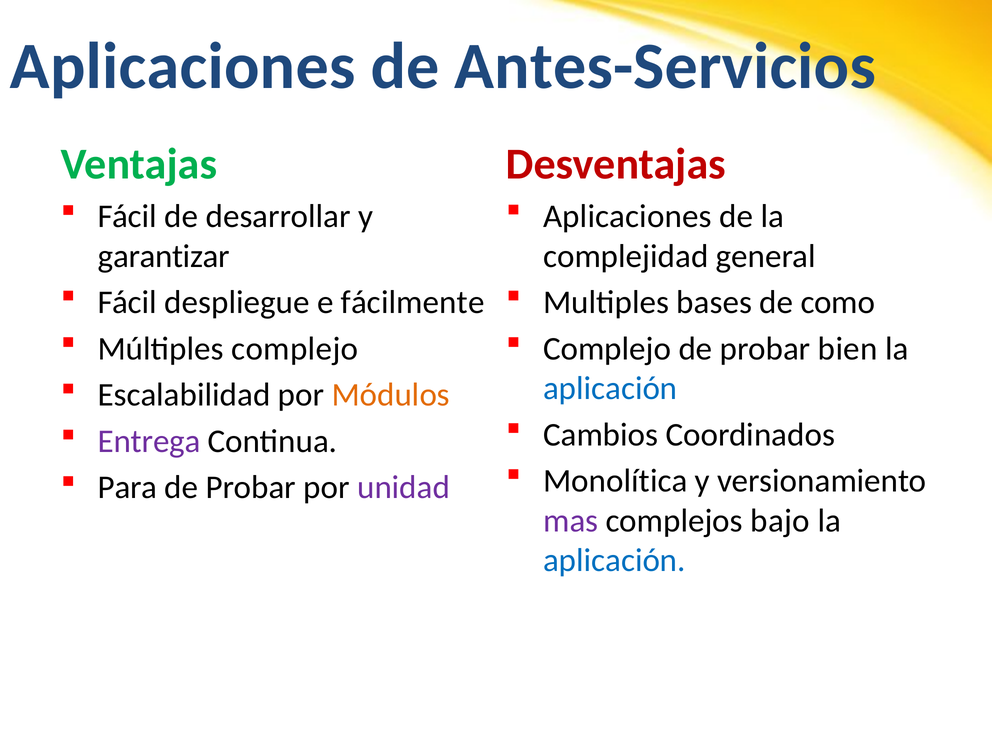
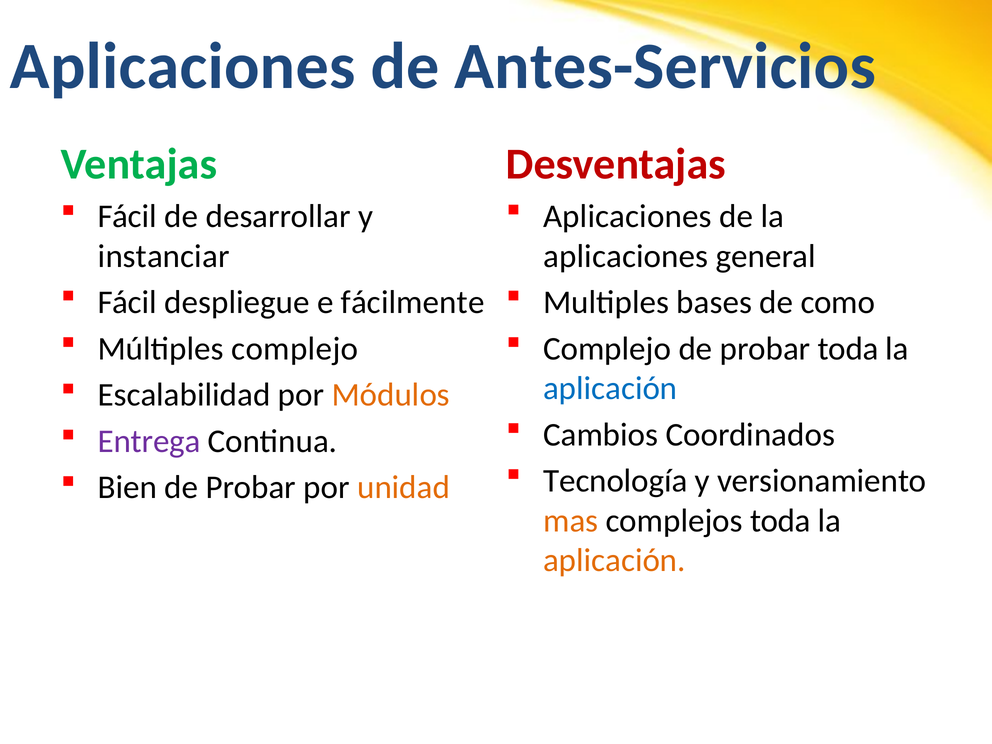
garantizar: garantizar -> instanciar (164, 256)
complejidad: complejidad -> aplicaciones (626, 256)
probar bien: bien -> toda (848, 349)
Monolítica: Monolítica -> Tecnología (615, 481)
Para: Para -> Bien (127, 488)
unidad colour: purple -> orange (404, 488)
mas colour: purple -> orange (571, 521)
complejos bajo: bajo -> toda (780, 521)
aplicación colour: blue -> orange (614, 560)
